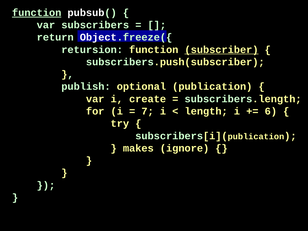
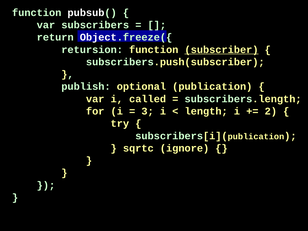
function underline: present -> none (37, 13)
create: create -> called (148, 99)
7: 7 -> 3 (148, 111)
6: 6 -> 2 (271, 111)
makes: makes -> sqrtc (138, 148)
